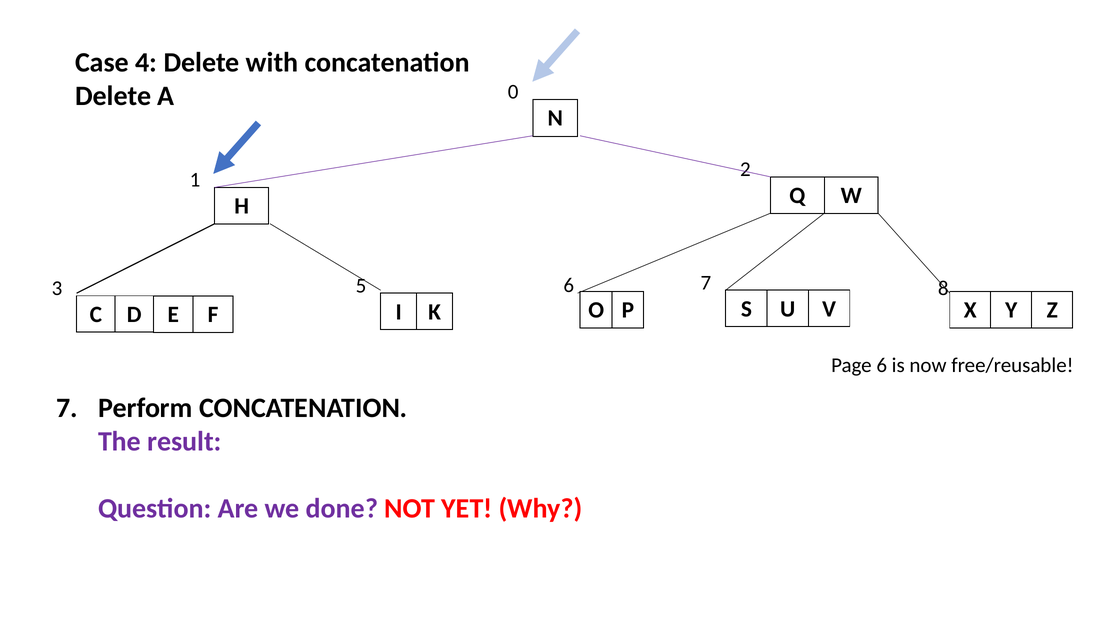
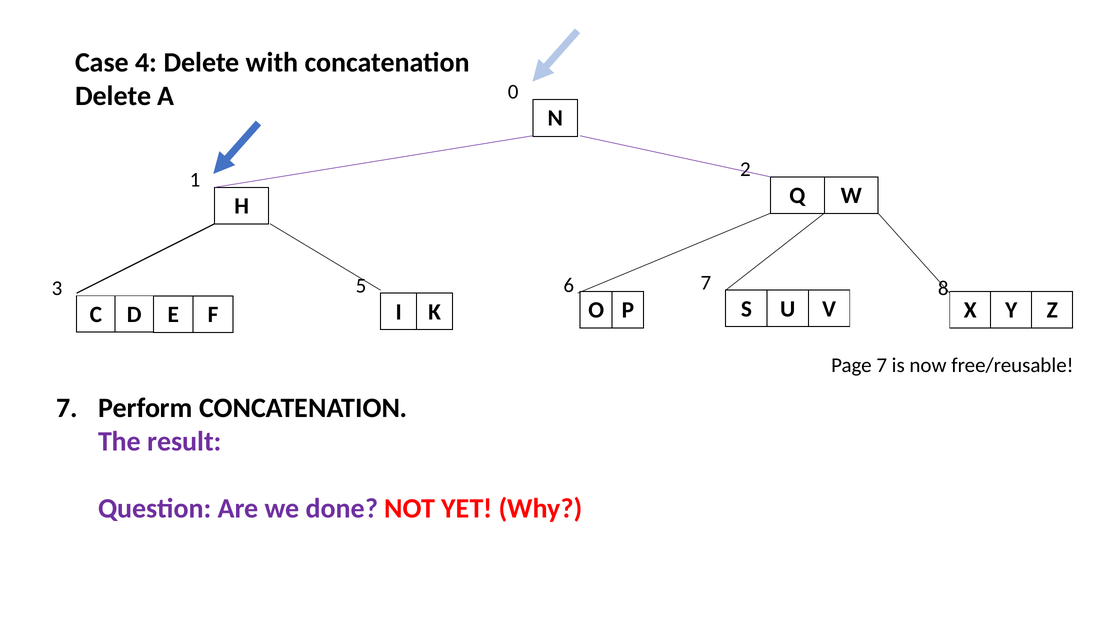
Page 6: 6 -> 7 (882, 365)
